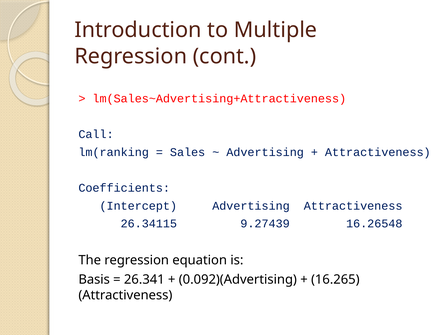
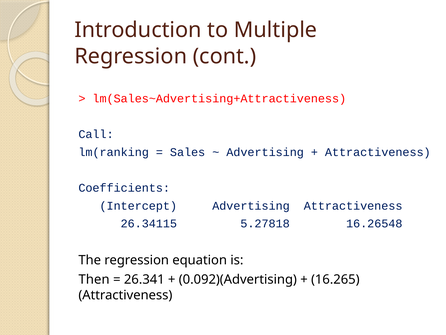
9.27439: 9.27439 -> 5.27818 (265, 223)
Basis: Basis -> Then (94, 279)
